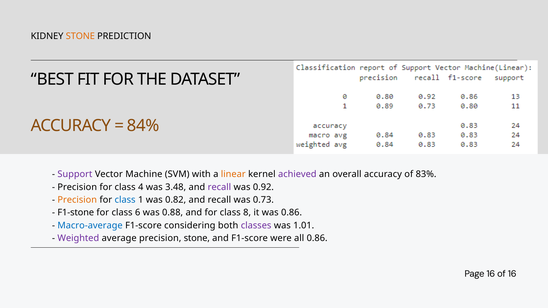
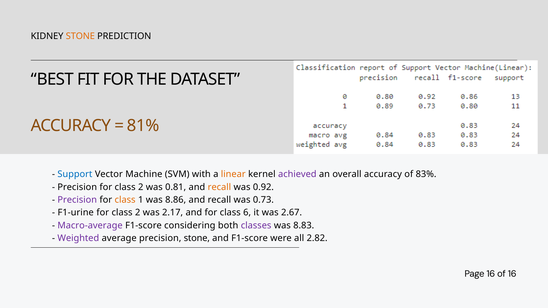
84%: 84% -> 81% (143, 126)
Support colour: purple -> blue (75, 174)
Precision for class 4: 4 -> 2 (141, 187)
3.48: 3.48 -> 0.81 (176, 187)
recall colour: purple -> orange (219, 187)
Precision colour: orange -> purple (77, 200)
class colour: blue -> orange (125, 200)
0.82: 0.82 -> 8.86 (176, 200)
F1-stone: F1-stone -> F1-urine (76, 213)
6: 6 -> 2 (138, 213)
0.88: 0.88 -> 2.17 (173, 213)
8: 8 -> 6 (247, 213)
was 0.86: 0.86 -> 2.67 (292, 213)
Macro-average colour: blue -> purple (90, 226)
1.01: 1.01 -> 8.83 (304, 226)
all 0.86: 0.86 -> 2.82 (317, 238)
